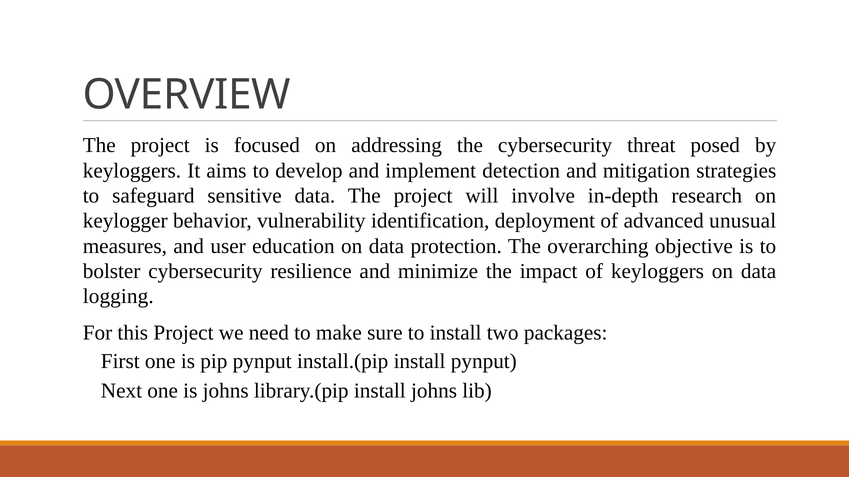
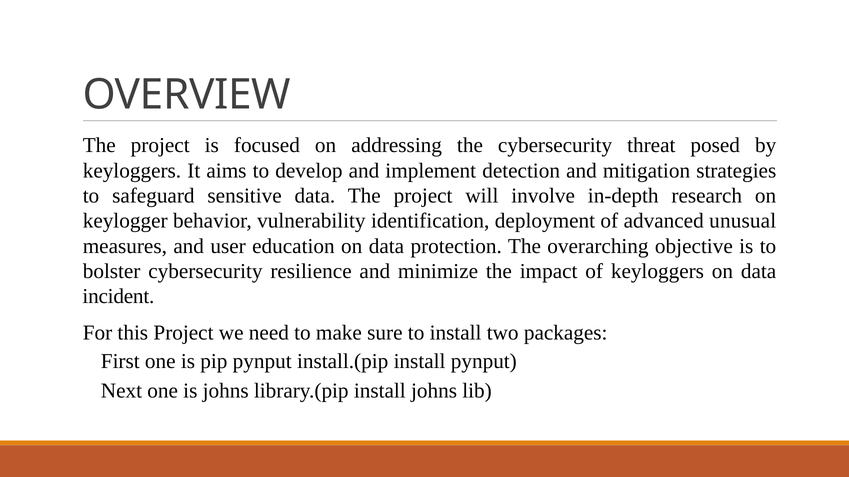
logging: logging -> incident (118, 297)
